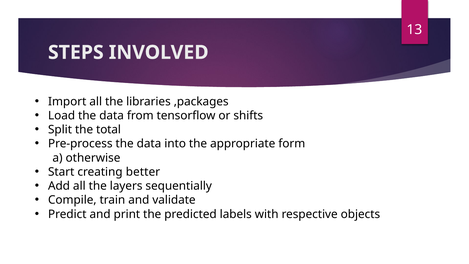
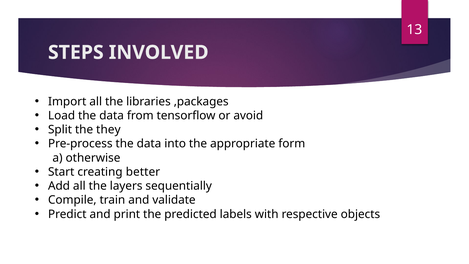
shifts: shifts -> avoid (248, 116)
total: total -> they (108, 130)
